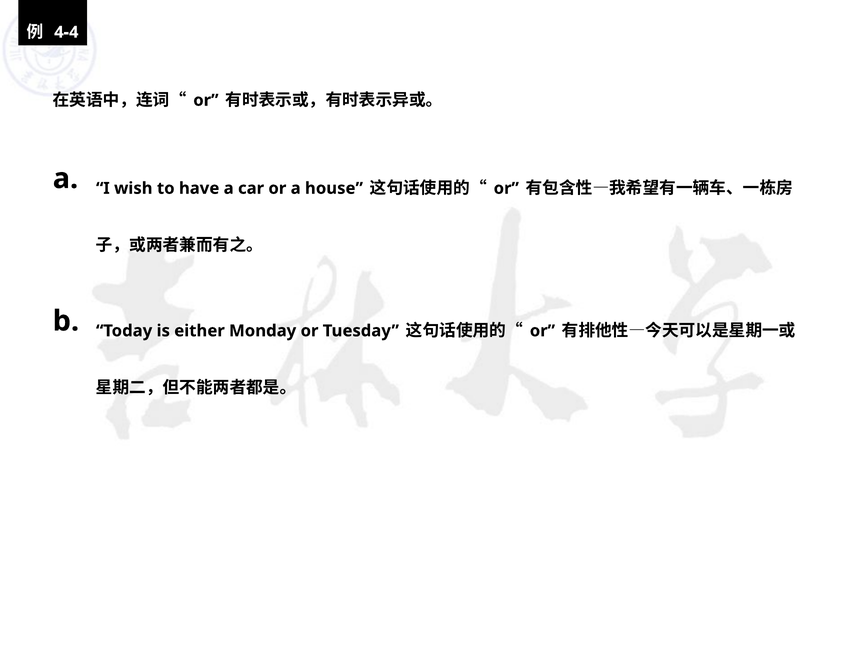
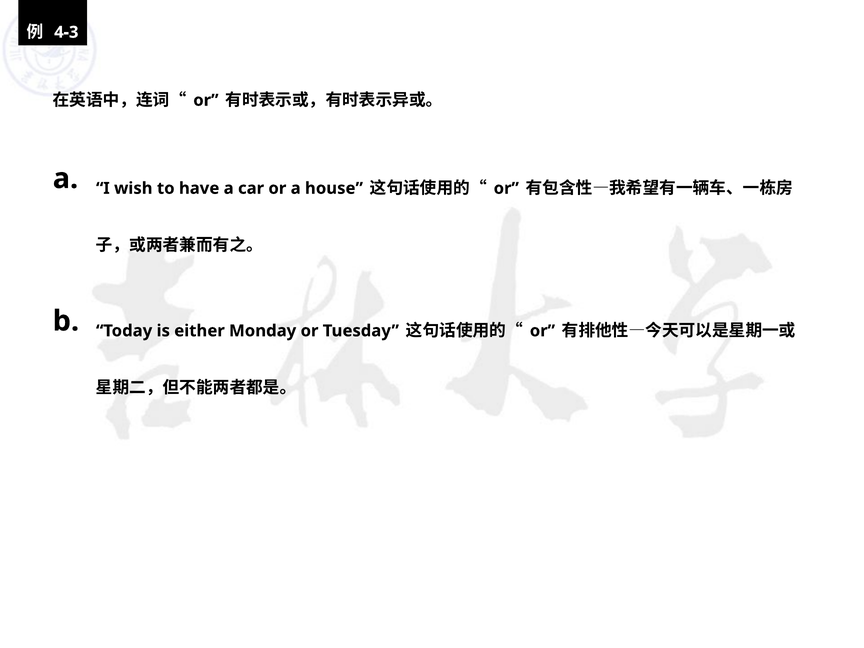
4-4: 4-4 -> 4-3 (66, 32)
